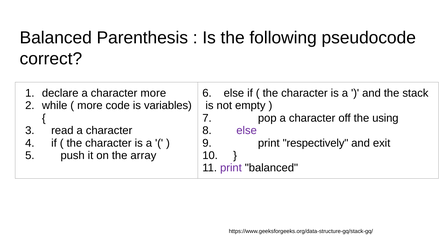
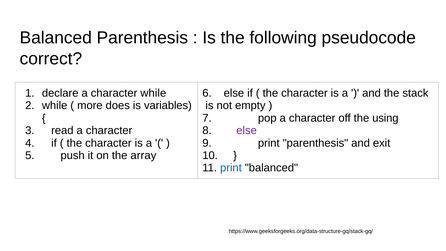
character more: more -> while (153, 93)
code: code -> does (118, 105)
print respectively: respectively -> parenthesis (315, 143)
print colour: purple -> blue (231, 168)
